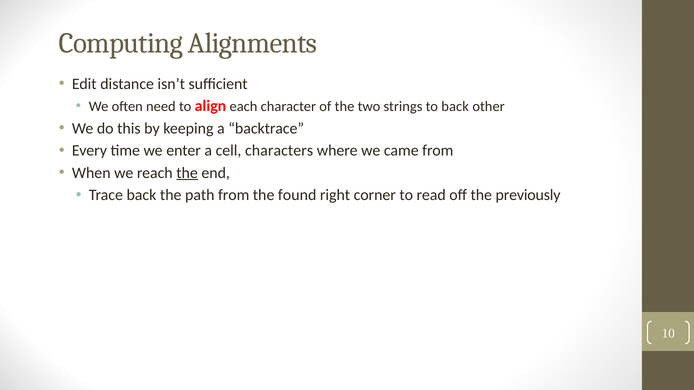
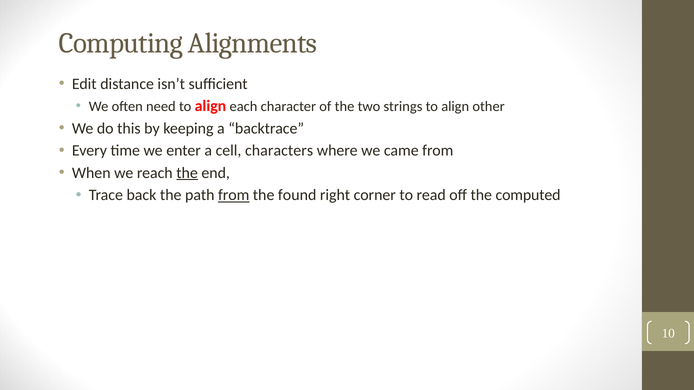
strings to back: back -> align (455, 107)
from underline: none -> present (234, 195)
previously: previously -> computed (528, 195)
